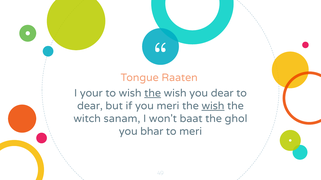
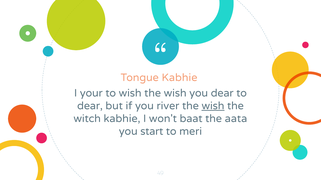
Tongue Raaten: Raaten -> Kabhie (180, 78)
the underline: present -> none (153, 93)
you meri: meri -> river (168, 106)
witch sanam: sanam -> kabhie (122, 119)
ghol: ghol -> aata (236, 119)
bhar: bhar -> start (152, 132)
